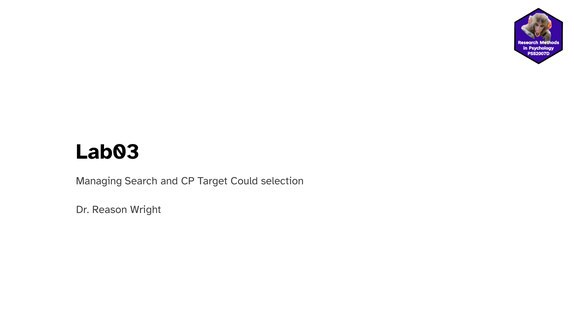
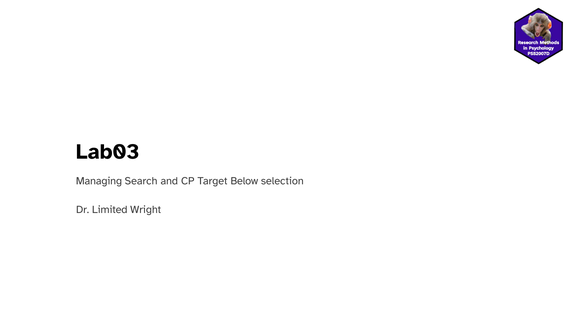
Could: Could -> Below (244, 181)
Reason: Reason -> Limited (110, 210)
